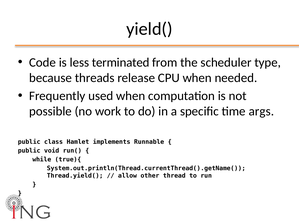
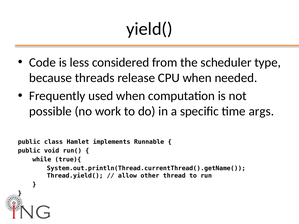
terminated: terminated -> considered (121, 62)
